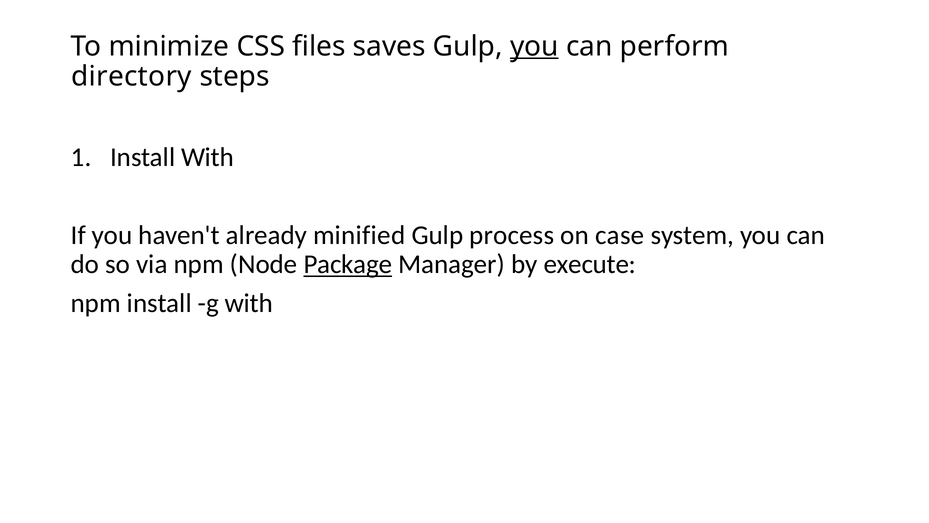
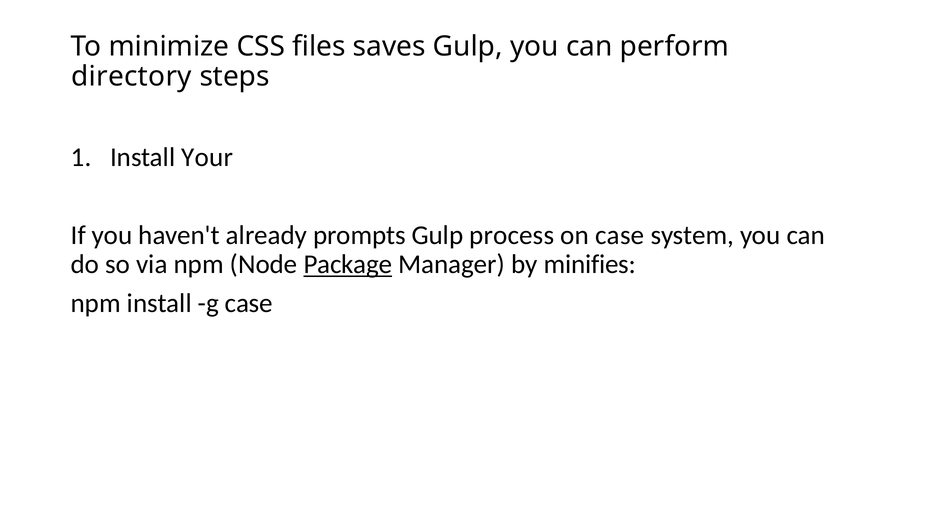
you underline: present -> none (534, 46)
Install With: With -> Your (207, 157)
minified: minified -> prompts (359, 235)
execute: execute -> minifies (590, 264)
g with: with -> case (249, 303)
